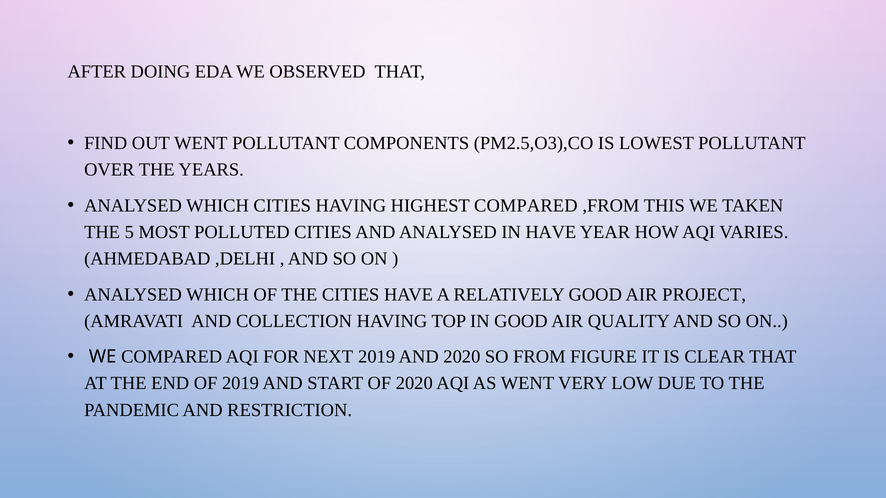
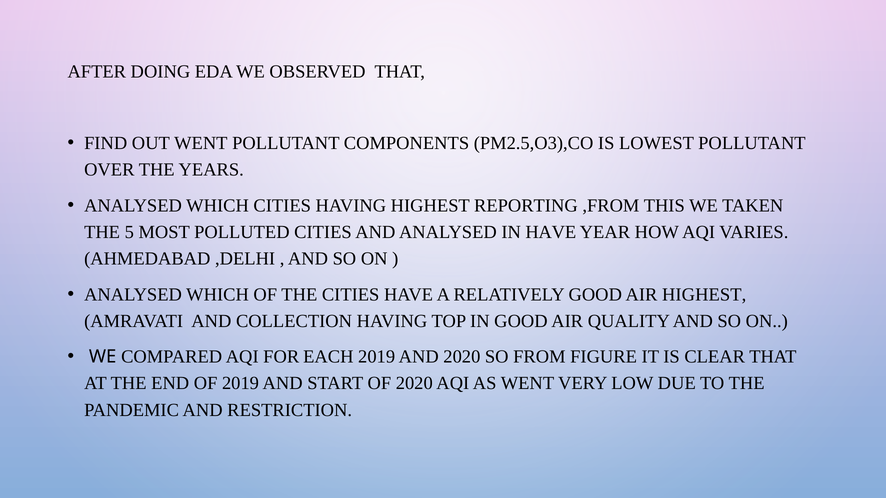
HIGHEST COMPARED: COMPARED -> REPORTING (526, 206)
AIR PROJECT: PROJECT -> HIGHEST (704, 295)
NEXT: NEXT -> EACH (328, 357)
